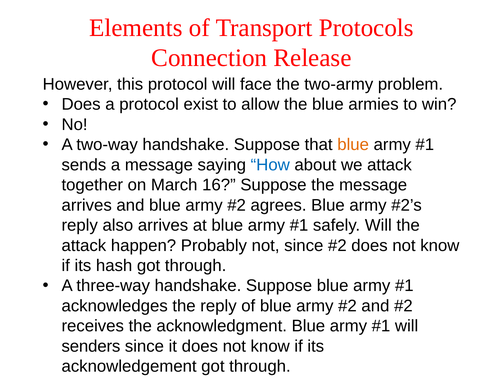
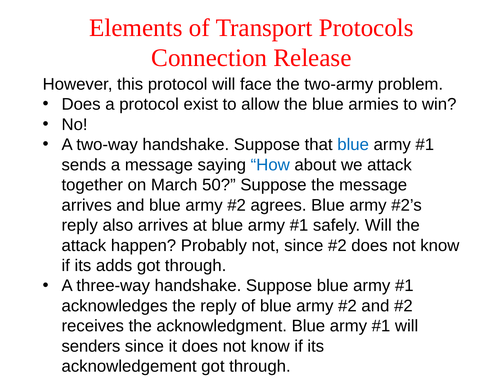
blue colour: orange -> blue (353, 144)
16: 16 -> 50 (219, 185)
hash: hash -> adds (114, 265)
